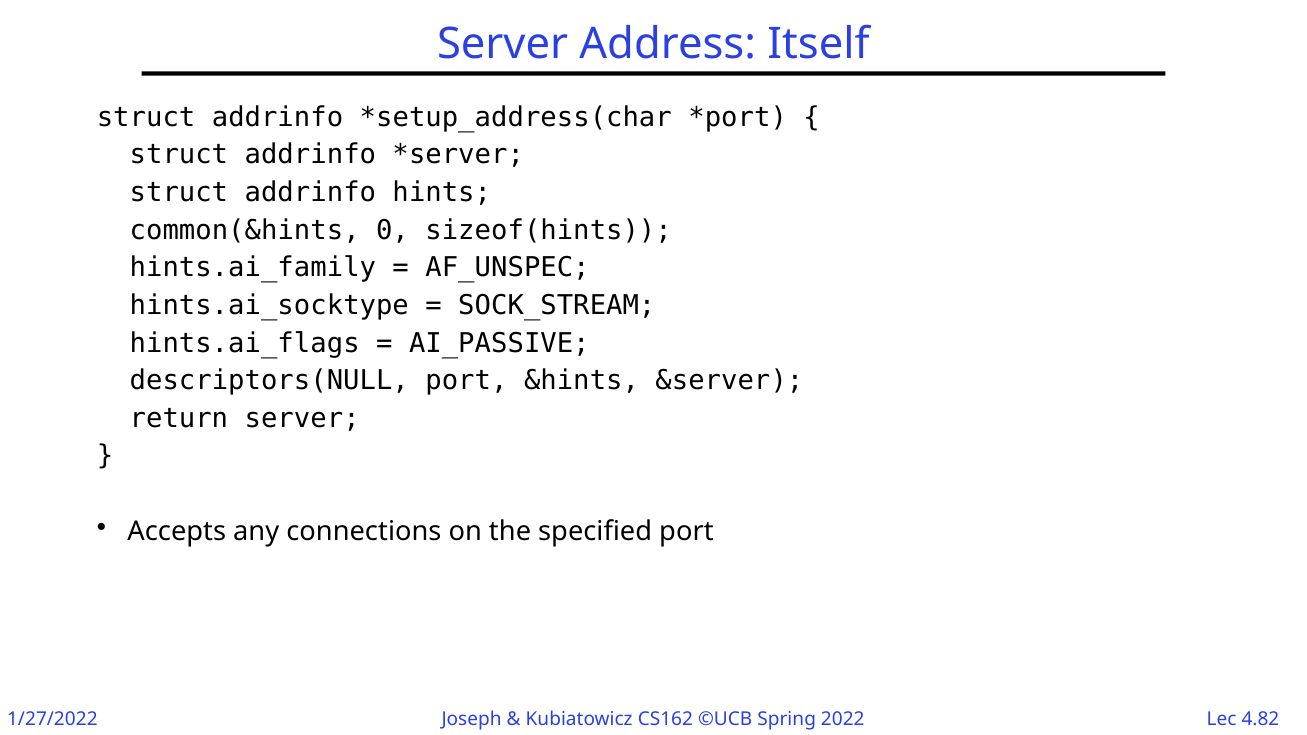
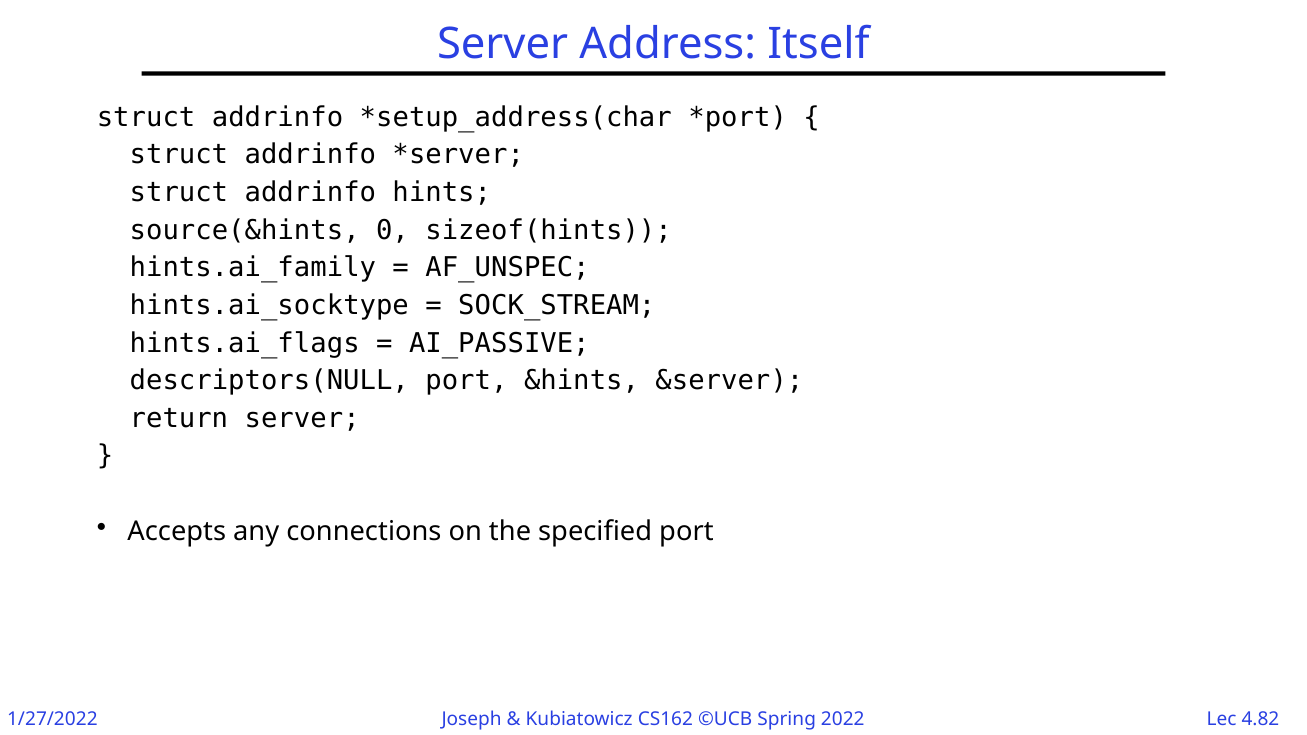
common(&hints: common(&hints -> source(&hints (245, 230)
